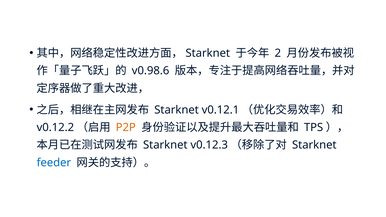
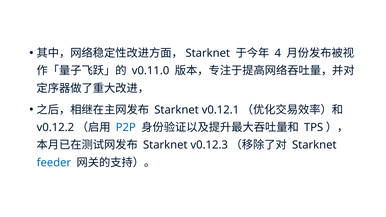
2: 2 -> 4 (278, 53)
v0.98.6: v0.98.6 -> v0.11.0 (151, 71)
P2P colour: orange -> blue (126, 128)
